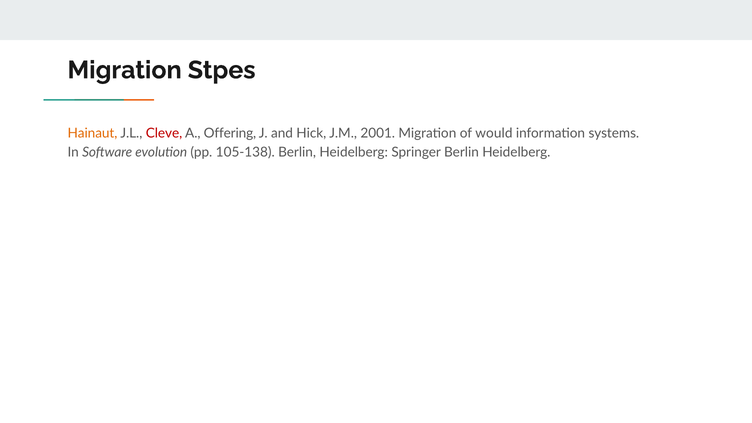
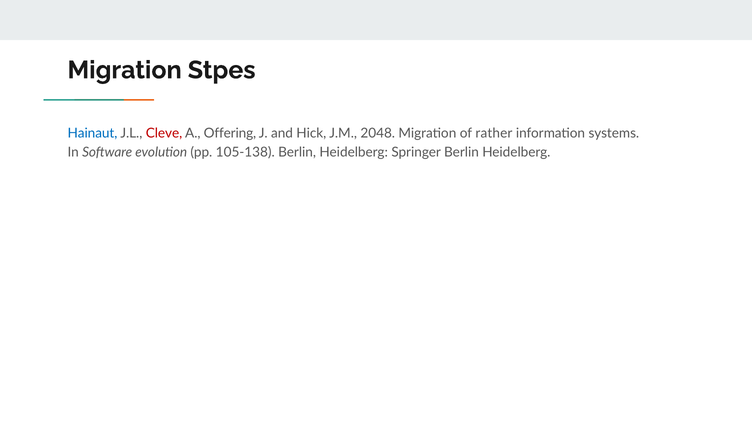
Hainaut colour: orange -> blue (92, 133)
2001: 2001 -> 2048 (378, 133)
would: would -> rather (494, 133)
